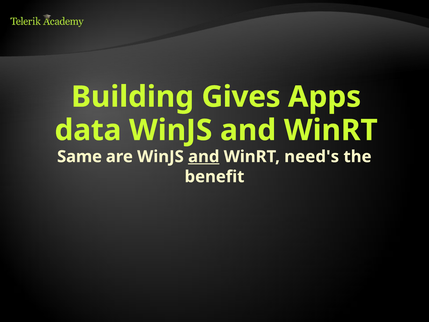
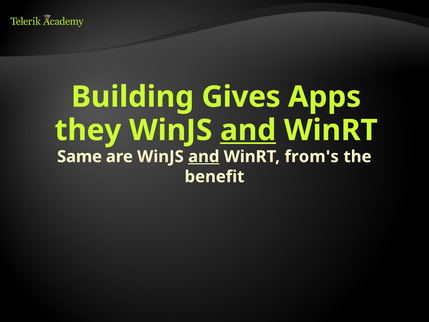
data: data -> they (88, 130)
and underline: none -> present (248, 130)
need's: need's -> from's (312, 157)
